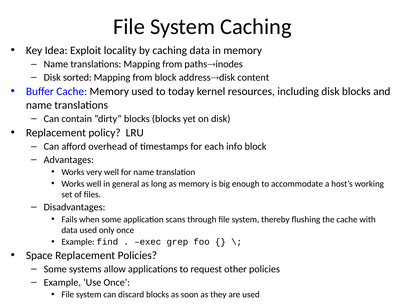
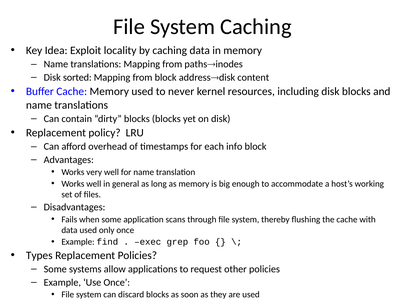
today: today -> never (181, 91)
Space: Space -> Types (39, 255)
